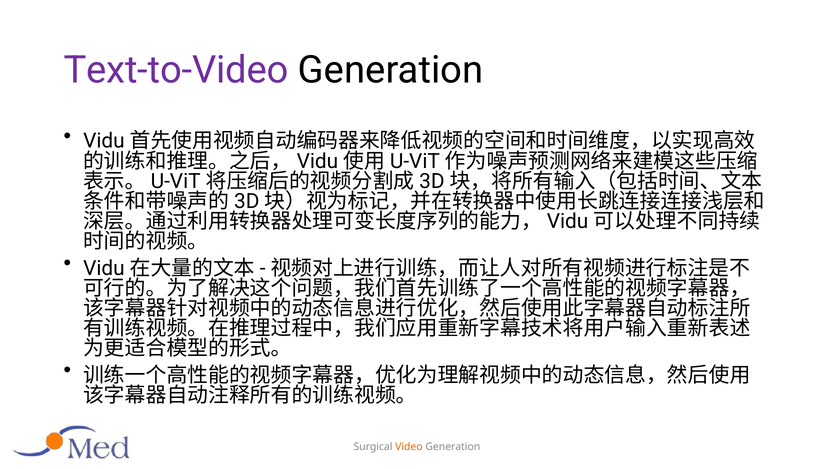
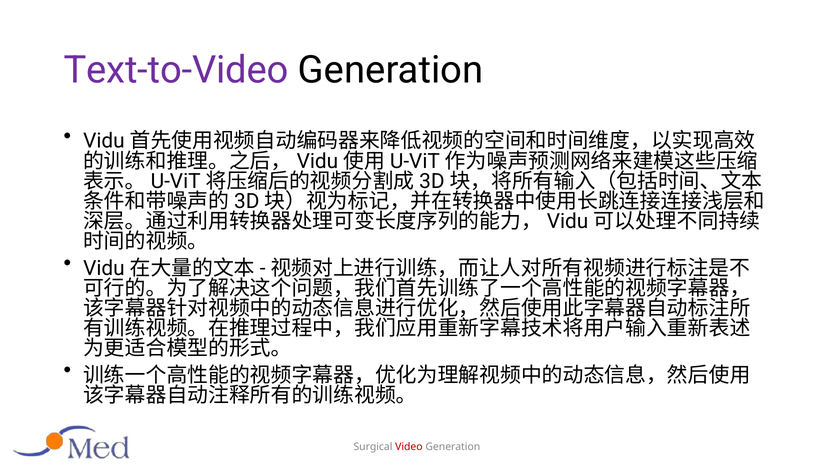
Video colour: orange -> red (409, 447)
